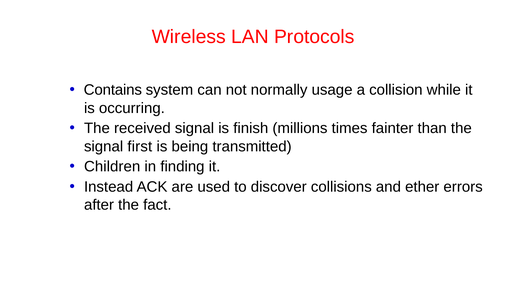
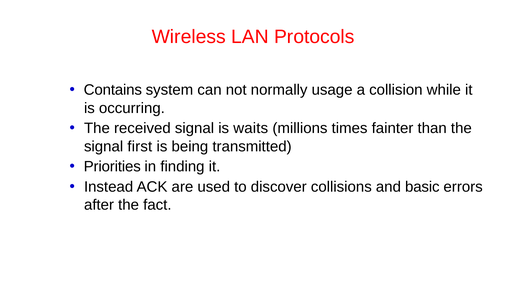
finish: finish -> waits (251, 128)
Children: Children -> Priorities (112, 167)
ether: ether -> basic (422, 187)
